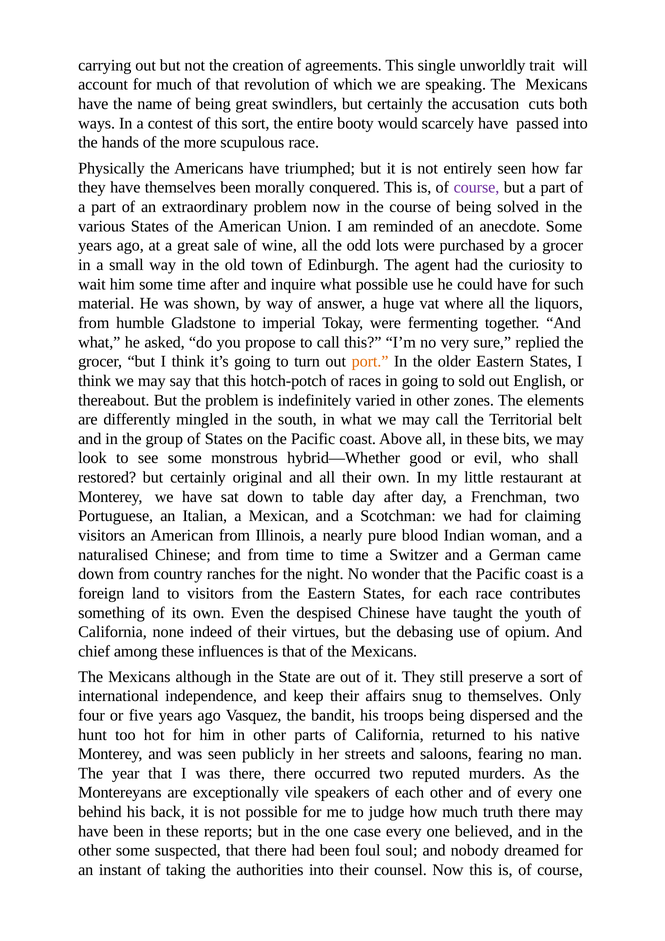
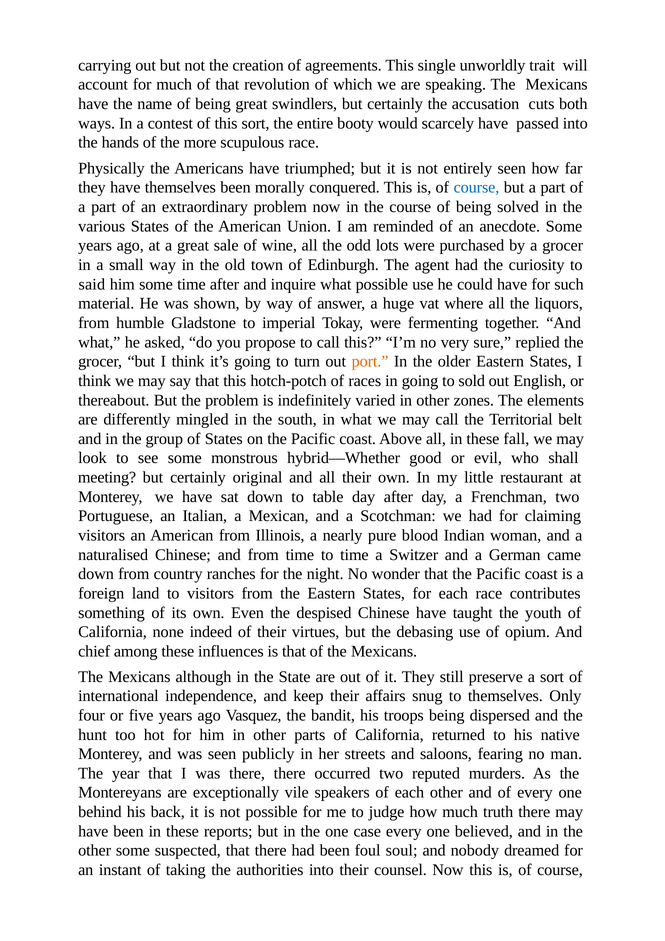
course colour: purple -> blue (477, 188)
wait: wait -> said (92, 284)
bits: bits -> fall (516, 439)
restored: restored -> meeting (107, 478)
